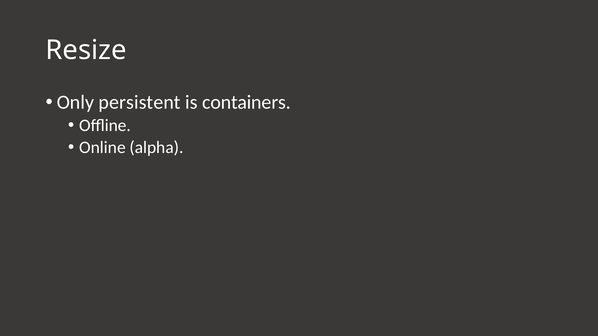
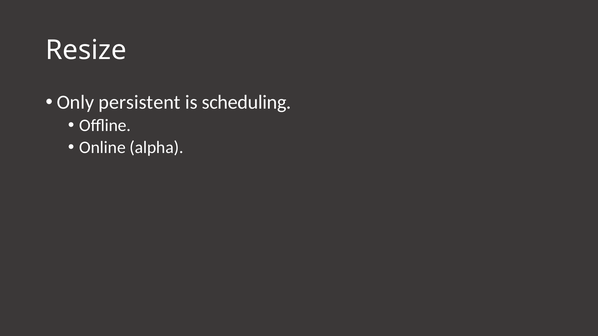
containers: containers -> scheduling (246, 102)
